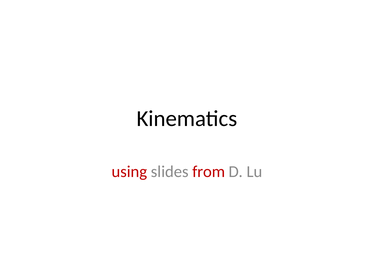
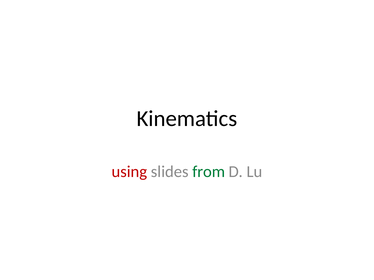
from colour: red -> green (209, 172)
